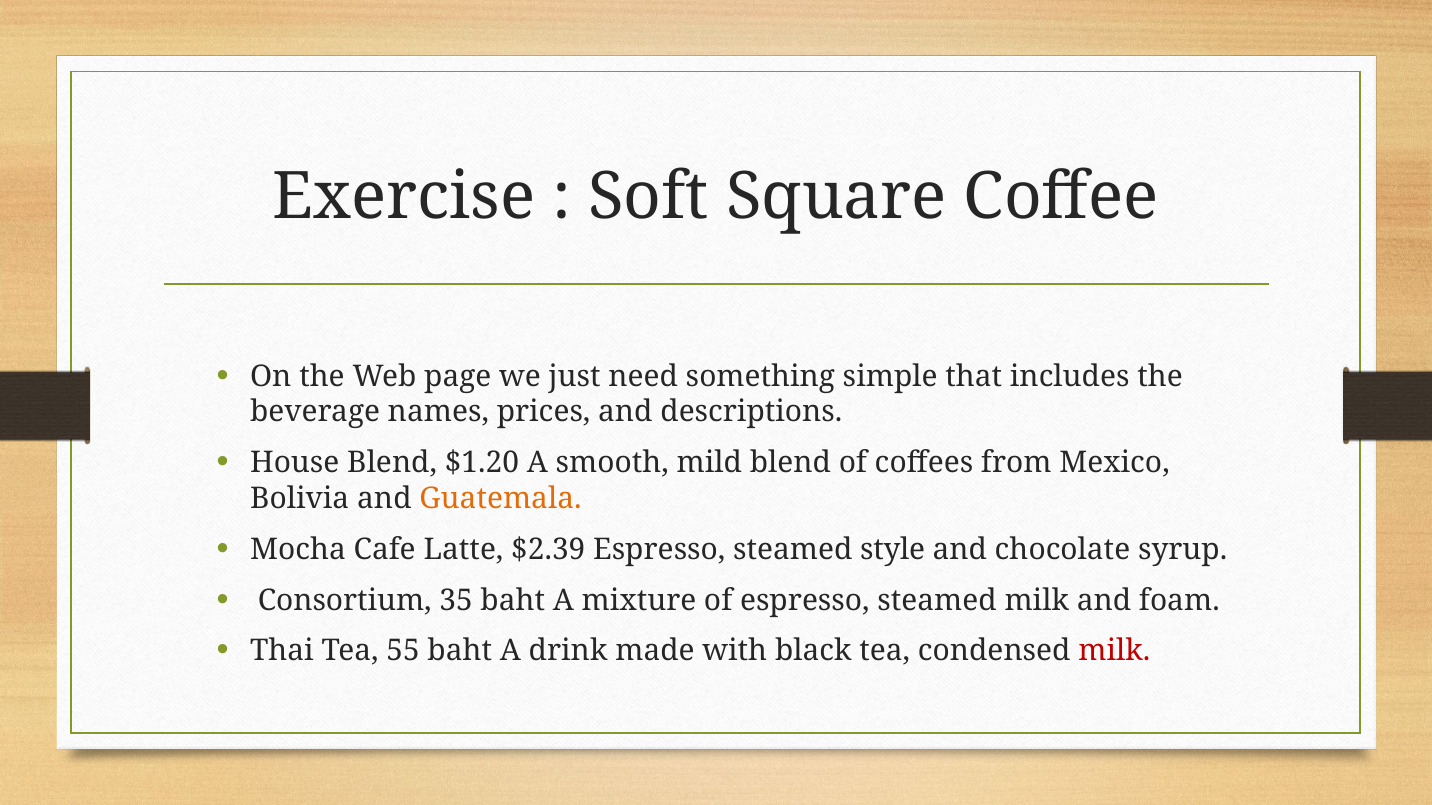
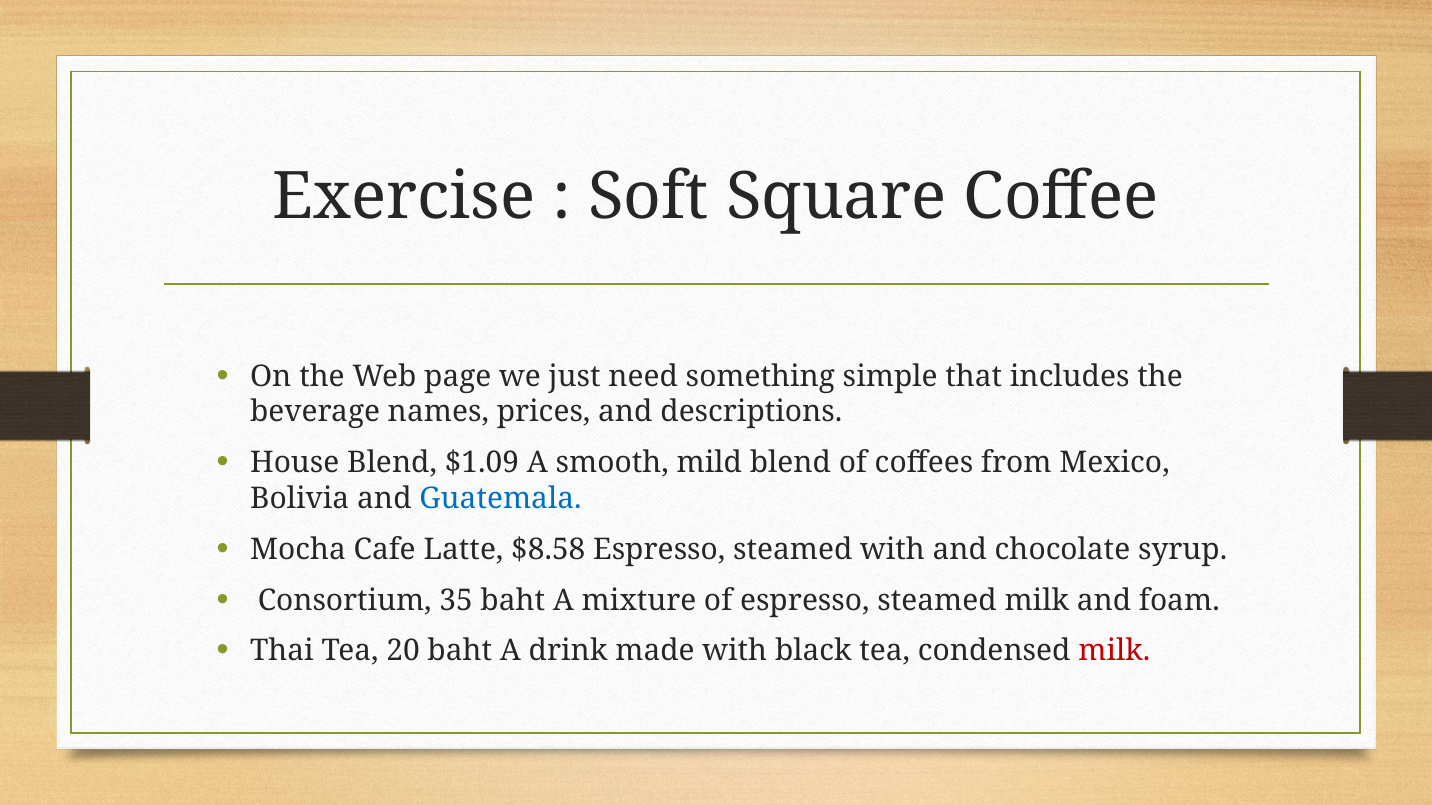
$1.20: $1.20 -> $1.09 (482, 463)
Guatemala colour: orange -> blue (500, 499)
$2.39: $2.39 -> $8.58 (548, 550)
steamed style: style -> with (893, 550)
55: 55 -> 20 (403, 651)
